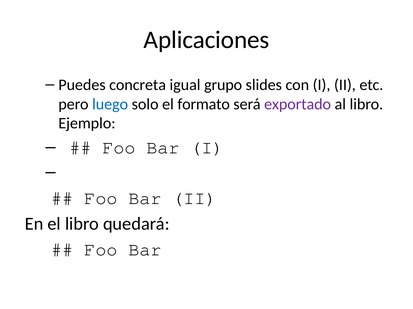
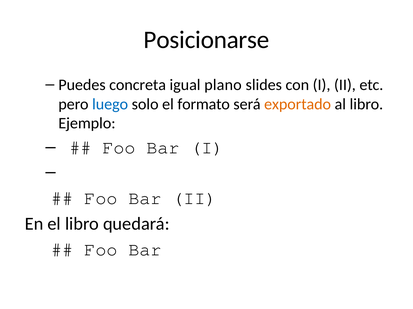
Aplicaciones: Aplicaciones -> Posicionarse (207, 40)
grupo: grupo -> plano (223, 85)
exportado colour: purple -> orange (298, 104)
